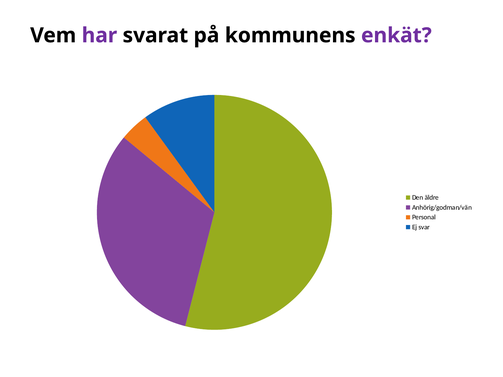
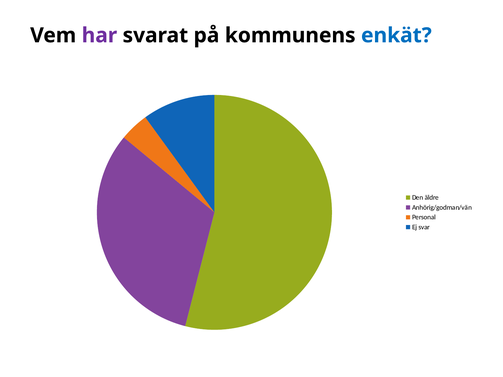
enkät colour: purple -> blue (396, 35)
